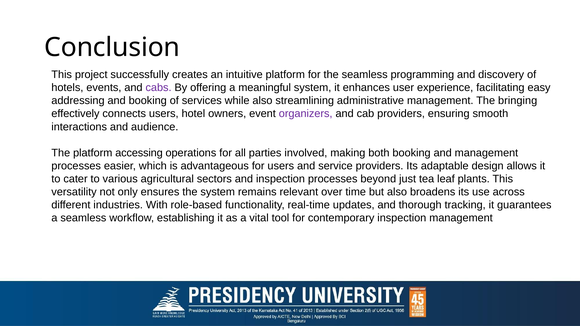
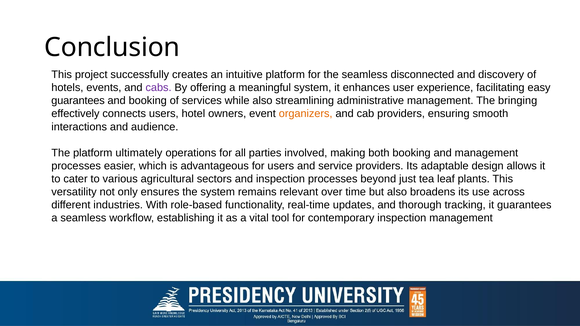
programming: programming -> disconnected (422, 75)
addressing: addressing -> guarantees (78, 101)
organizers colour: purple -> orange (306, 114)
accessing: accessing -> ultimately (139, 153)
